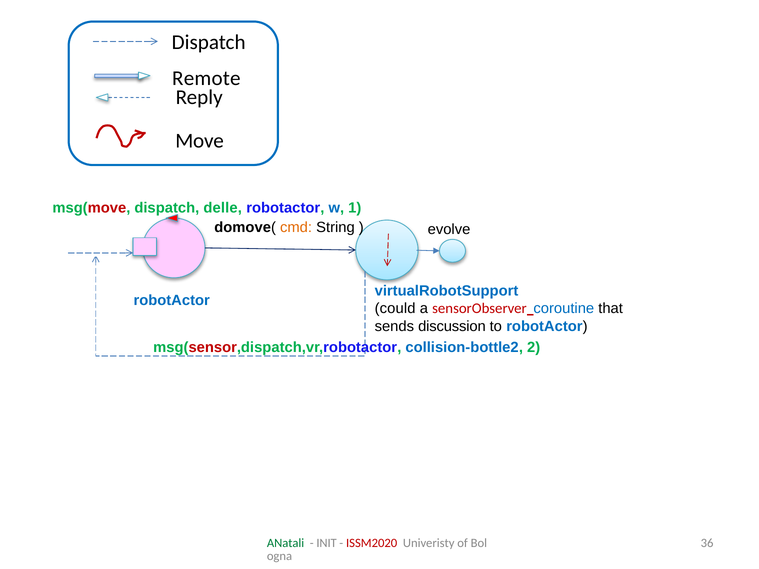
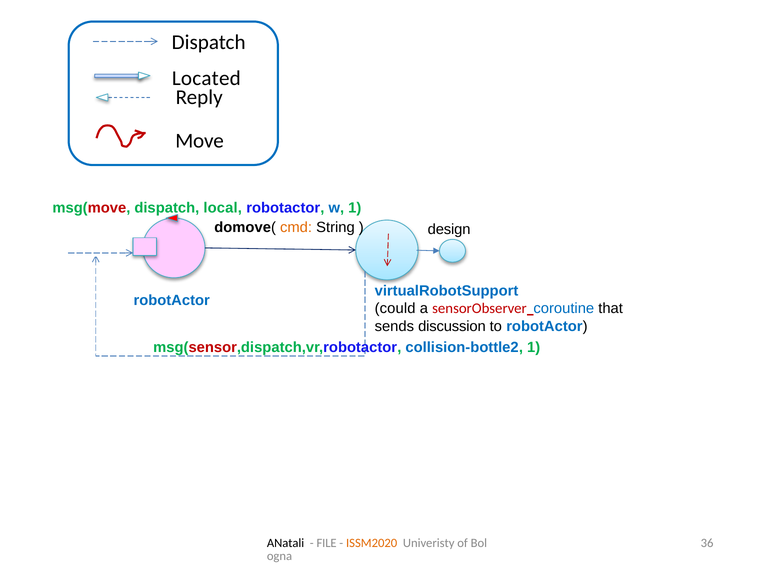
Remote: Remote -> Located (206, 79)
delle: delle -> local (223, 208)
evolve: evolve -> design (449, 229)
collision-bottle2 2: 2 -> 1 (534, 348)
ANatali colour: green -> black (286, 544)
INIT: INIT -> FILE (327, 544)
ISSM2020 colour: red -> orange (372, 544)
